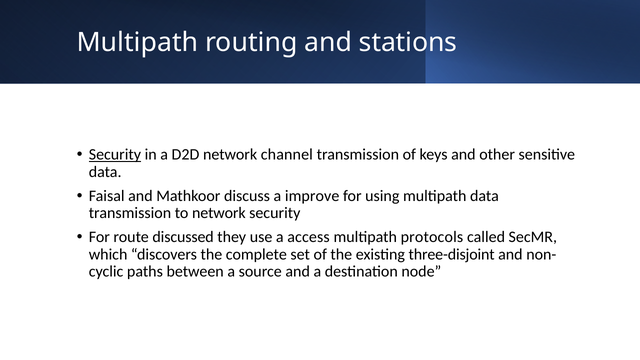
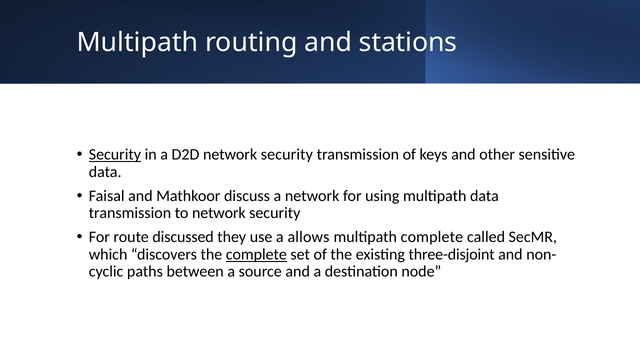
D2D network channel: channel -> security (287, 155)
a improve: improve -> network (312, 196)
access: access -> allows (308, 237)
multipath protocols: protocols -> complete (432, 237)
complete underline: none -> present (256, 254)
